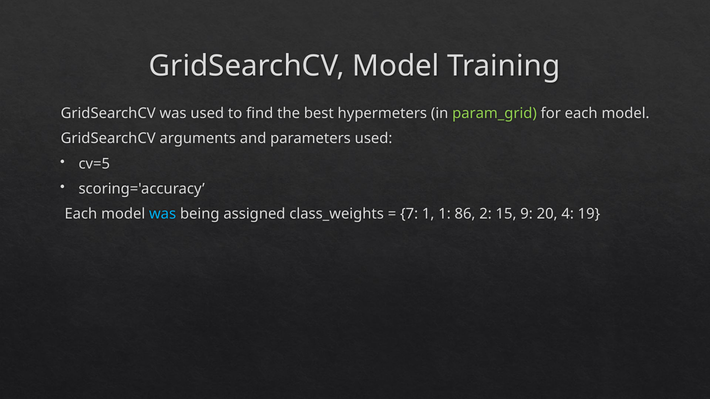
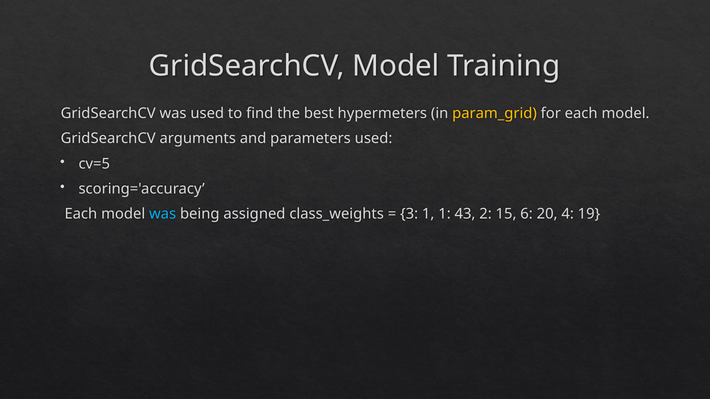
param_grid colour: light green -> yellow (495, 113)
7: 7 -> 3 (409, 214)
86: 86 -> 43 (465, 214)
9: 9 -> 6 (527, 214)
